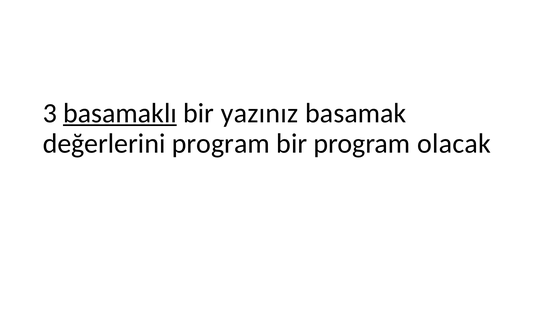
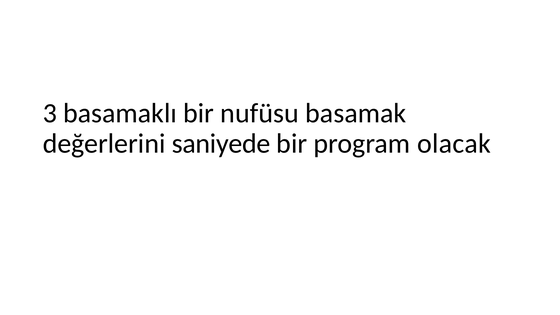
basamaklı underline: present -> none (120, 113)
yazınız: yazınız -> nufüsu (260, 113)
değerlerini program: program -> saniyede (221, 143)
